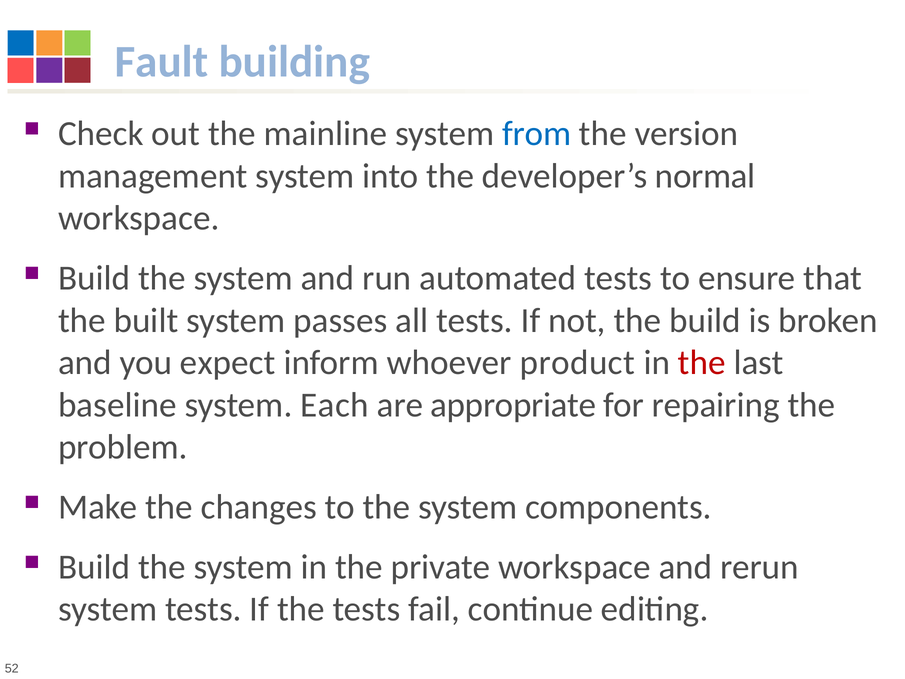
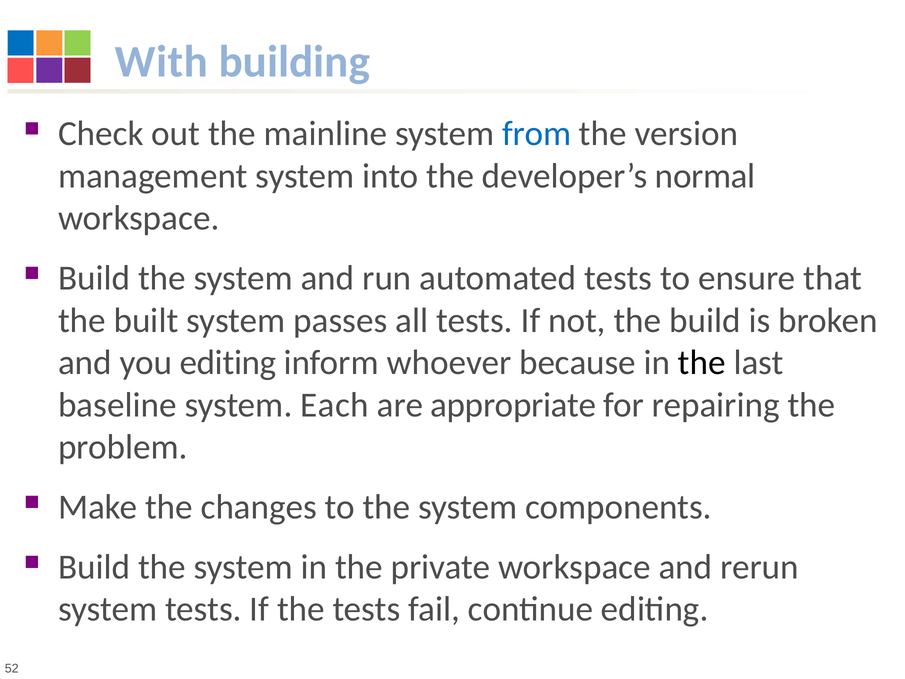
Fault: Fault -> With (161, 62)
you expect: expect -> editing (228, 363)
product: product -> because (578, 363)
the colour: red -> black (702, 363)
